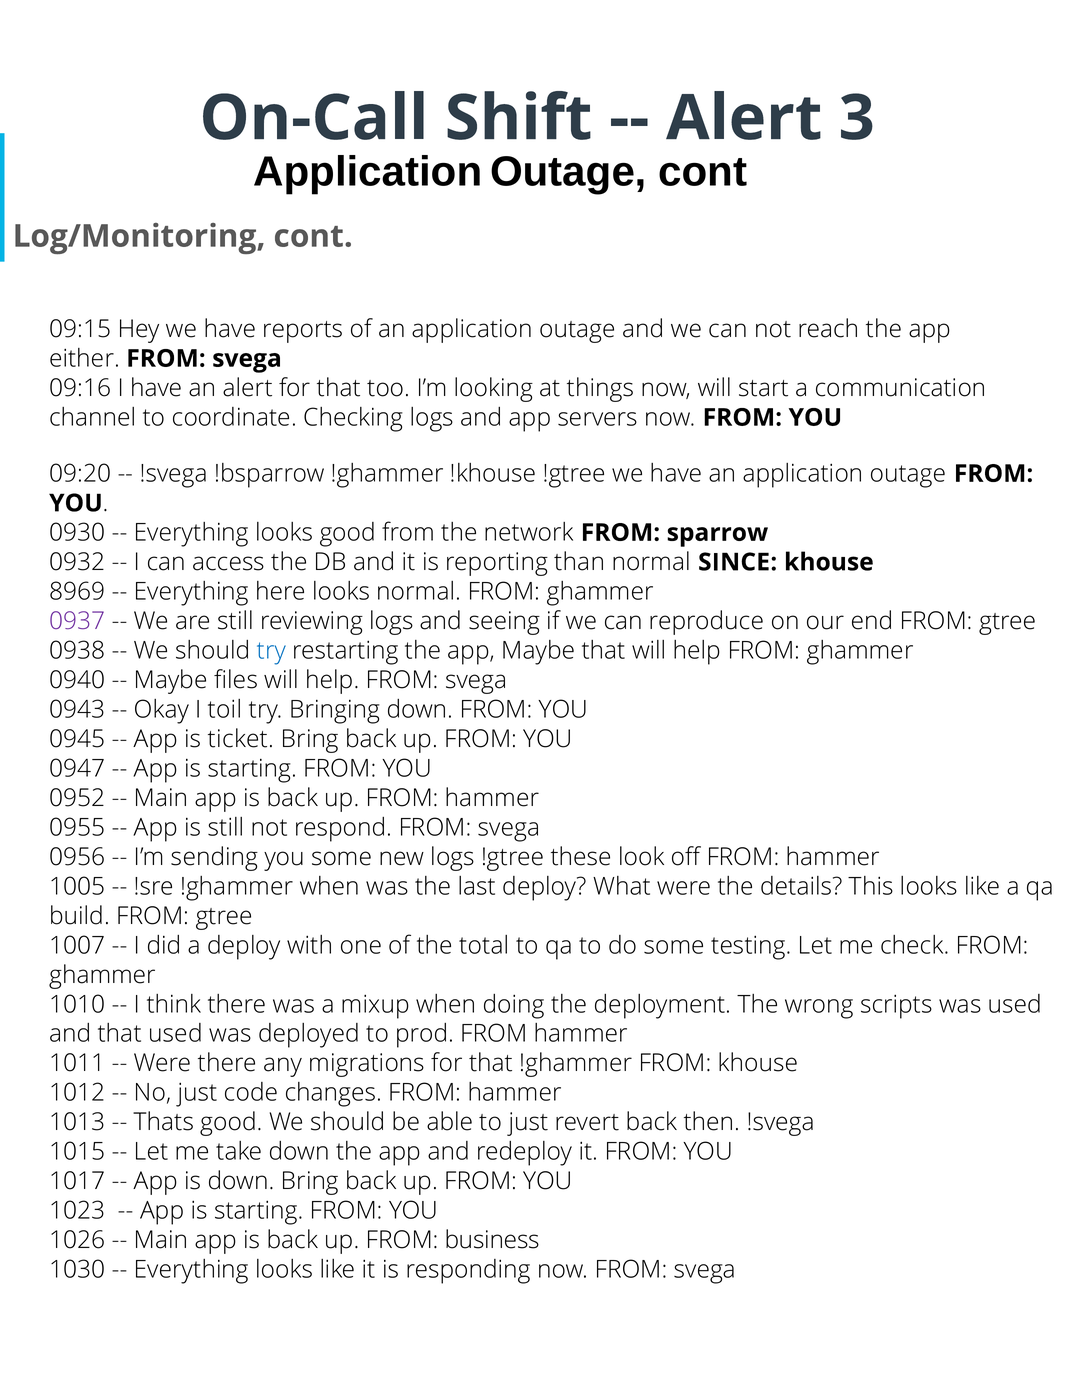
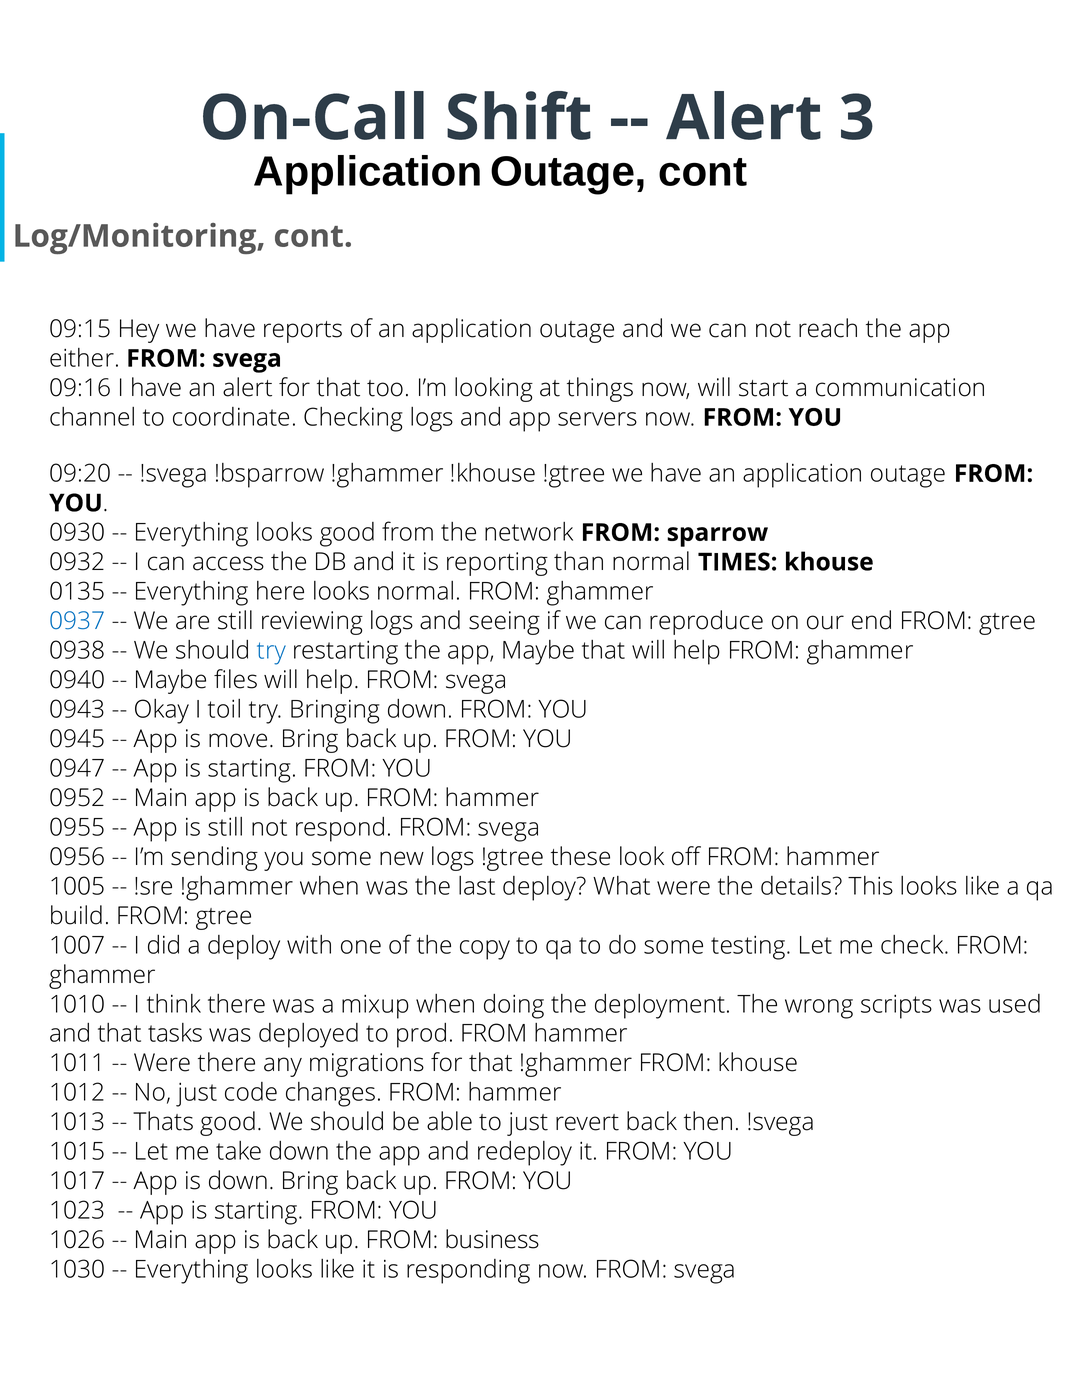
SINCE: SINCE -> TIMES (738, 563)
8969: 8969 -> 0135 (77, 592)
0937 colour: purple -> blue (77, 622)
ticket: ticket -> move (241, 740)
total: total -> copy (485, 946)
that used: used -> tasks (176, 1035)
